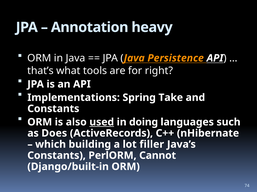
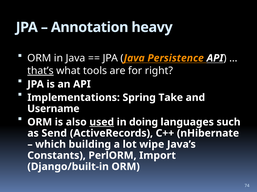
that’s underline: none -> present (41, 71)
Constants: Constants -> Username (53, 109)
Does: Does -> Send (54, 134)
filler: filler -> wipe (152, 145)
Cannot: Cannot -> Import (158, 156)
